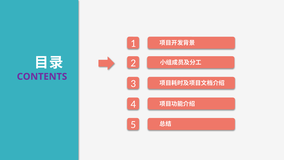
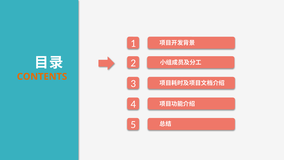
CONTENTS colour: purple -> orange (42, 77)
